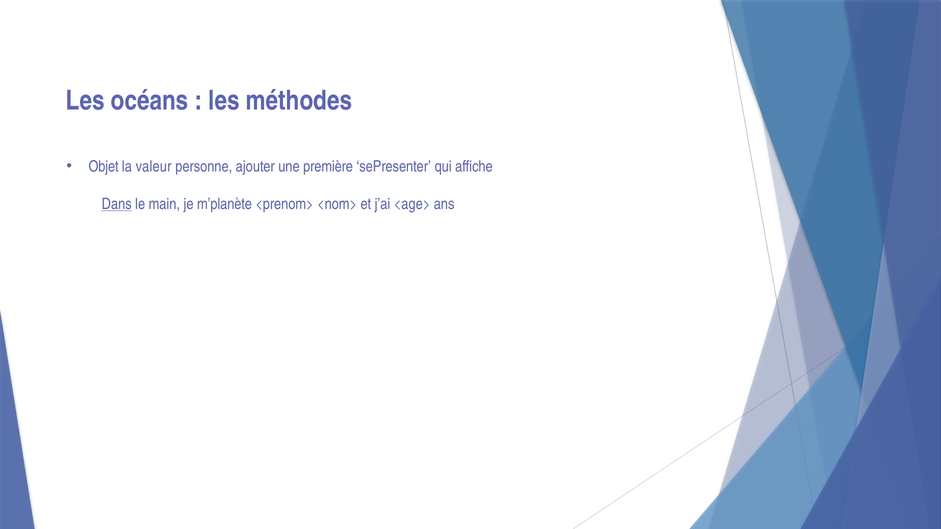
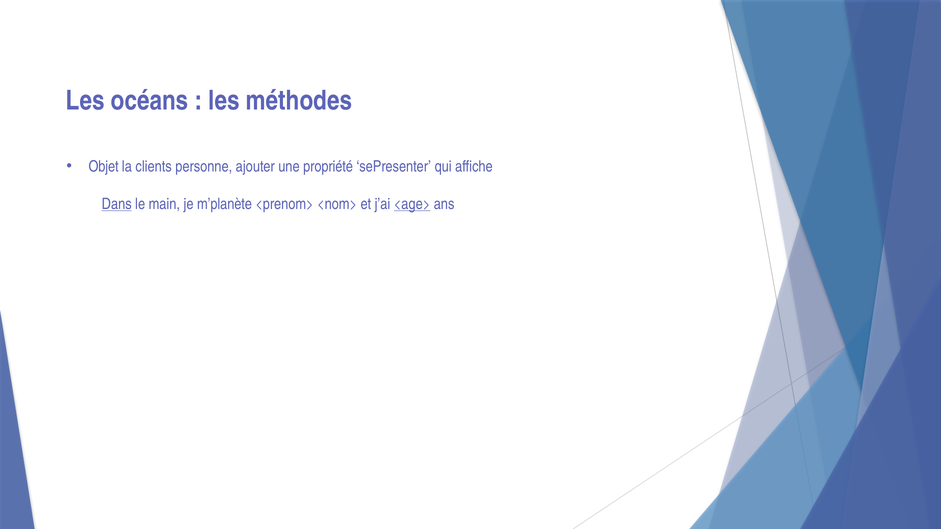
valeur: valeur -> clients (154, 167)
première: première -> propriété (328, 167)
<age> underline: none -> present (412, 204)
